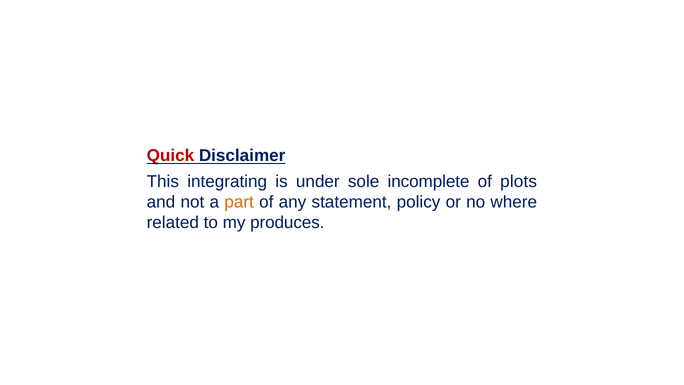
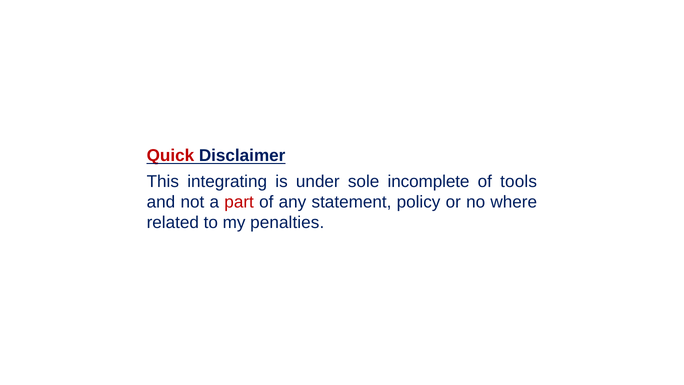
plots: plots -> tools (519, 182)
part colour: orange -> red (239, 202)
produces: produces -> penalties (287, 223)
